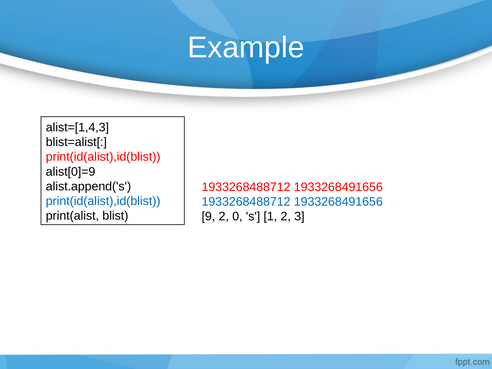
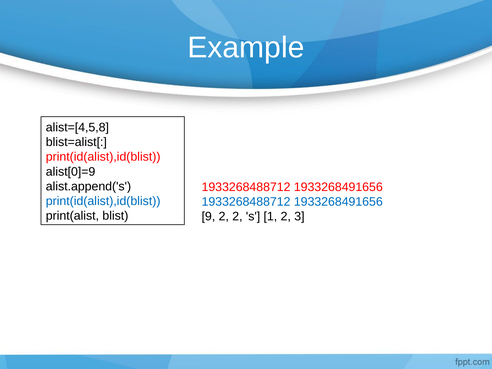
alist=[1,4,3: alist=[1,4,3 -> alist=[4,5,8 (77, 127)
2 0: 0 -> 2 (237, 216)
